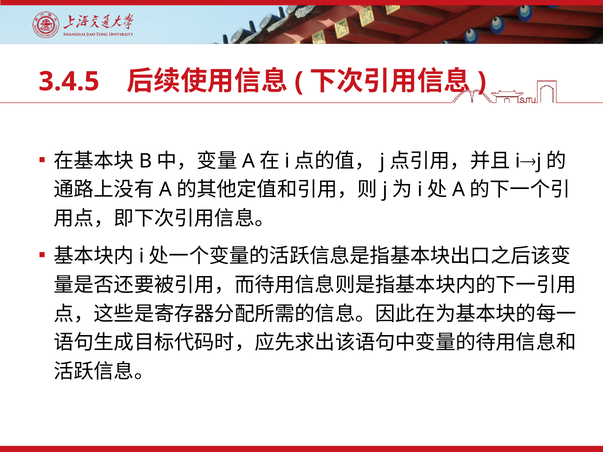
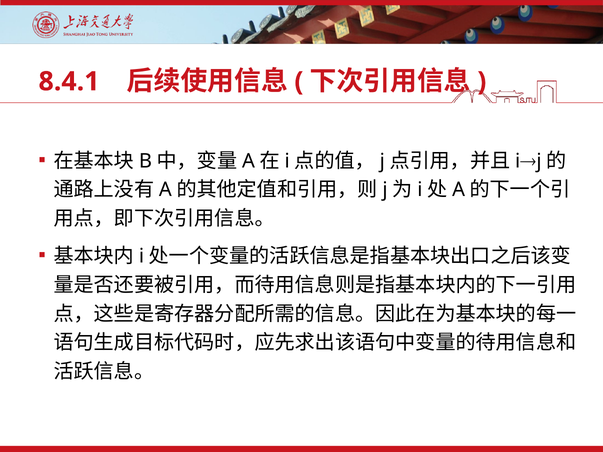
3.4.5: 3.4.5 -> 8.4.1 (69, 82)
